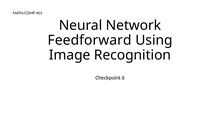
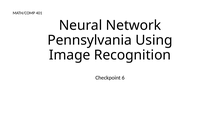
Feedforward: Feedforward -> Pennsylvania (90, 40)
